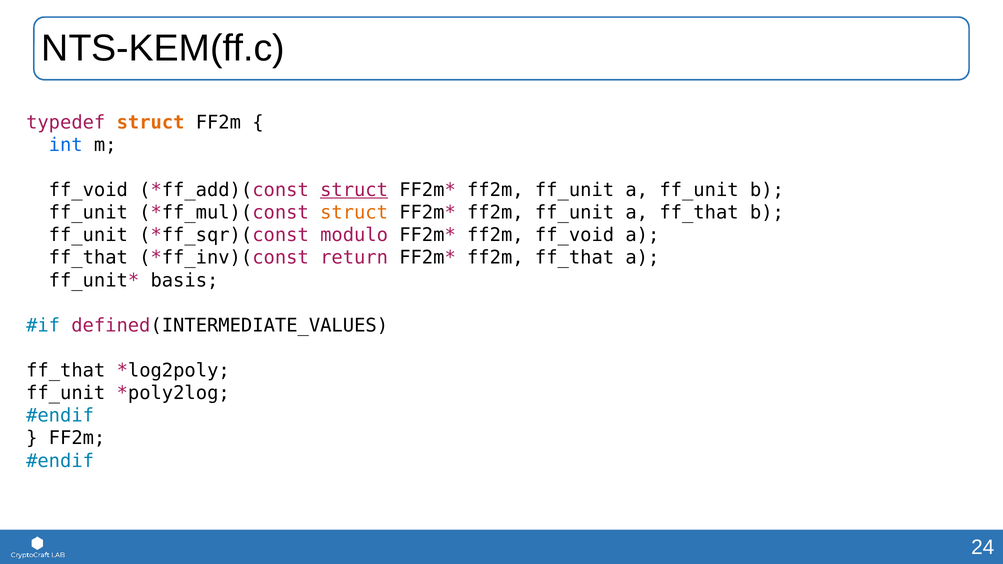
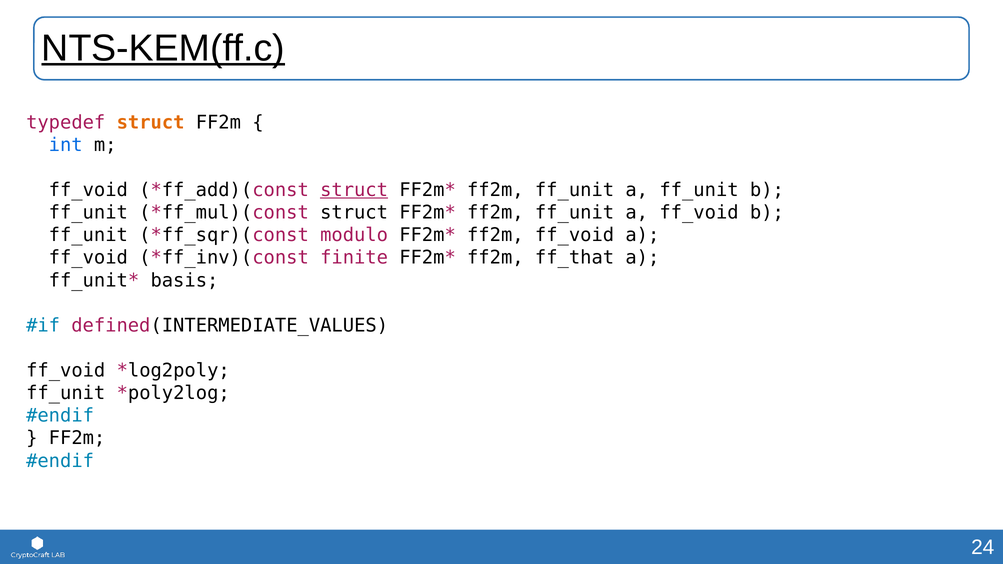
NTS-KEM(ff.c underline: none -> present (163, 48)
struct colour: orange -> black (354, 213)
ff_unit a ff_that: ff_that -> ff_void (699, 213)
ff_that: ff_that -> ff_void (88, 258)
return: return -> finite (354, 258)
ff_that: ff_that -> ff_void (66, 371)
